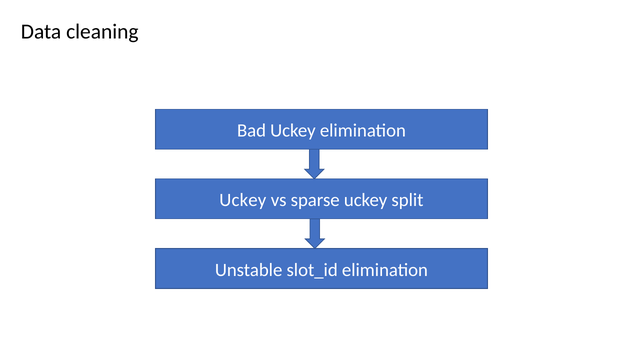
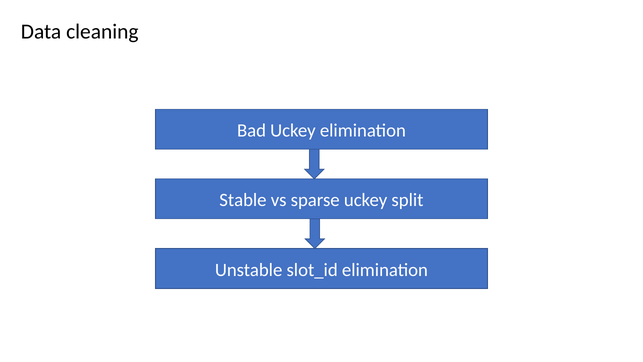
Uckey: Uckey -> Stable (243, 200)
